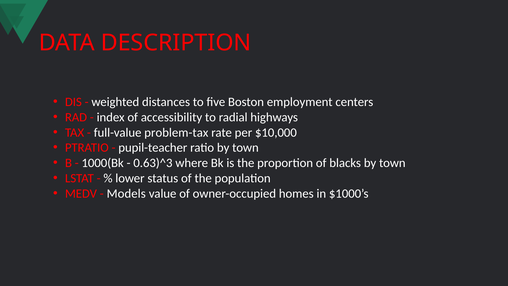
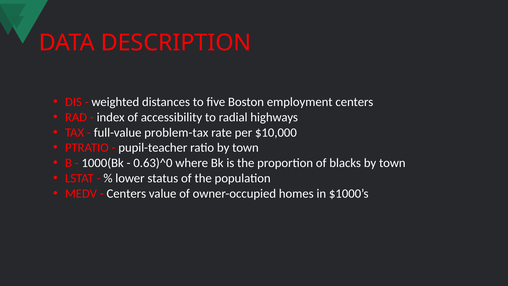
0.63)^3: 0.63)^3 -> 0.63)^0 (153, 163)
Models: Models -> Centers (126, 193)
